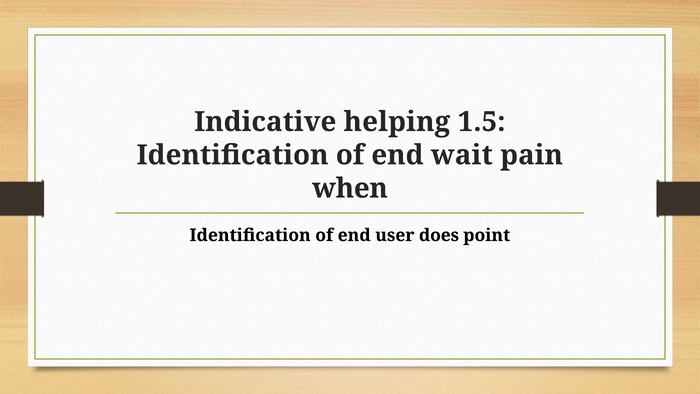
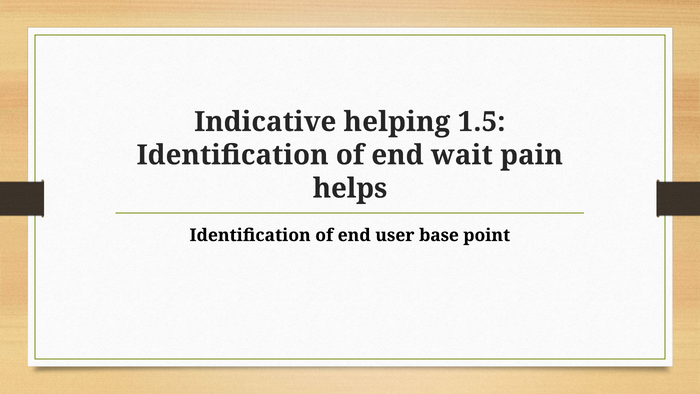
when: when -> helps (350, 188)
does: does -> base (439, 235)
